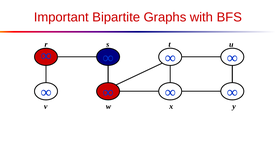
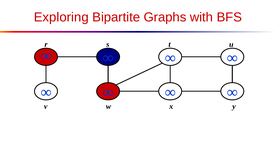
Important: Important -> Exploring (61, 17)
